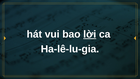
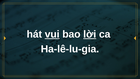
vui underline: none -> present (52, 34)
